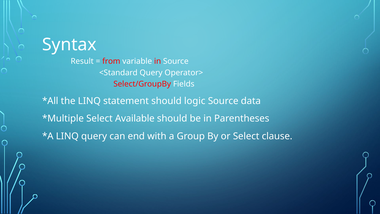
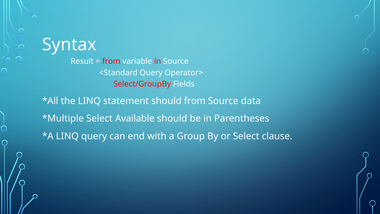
should logic: logic -> from (195, 101)
